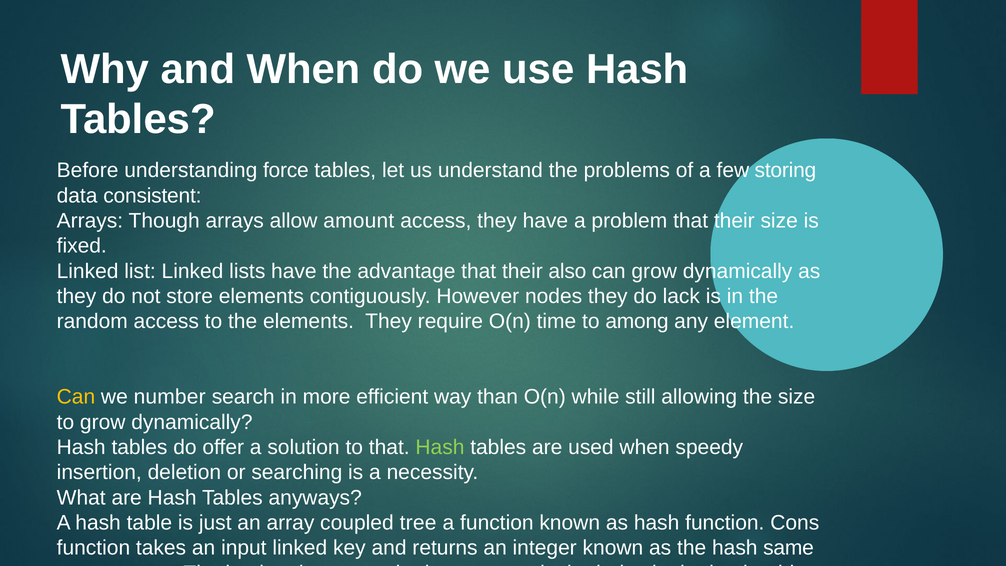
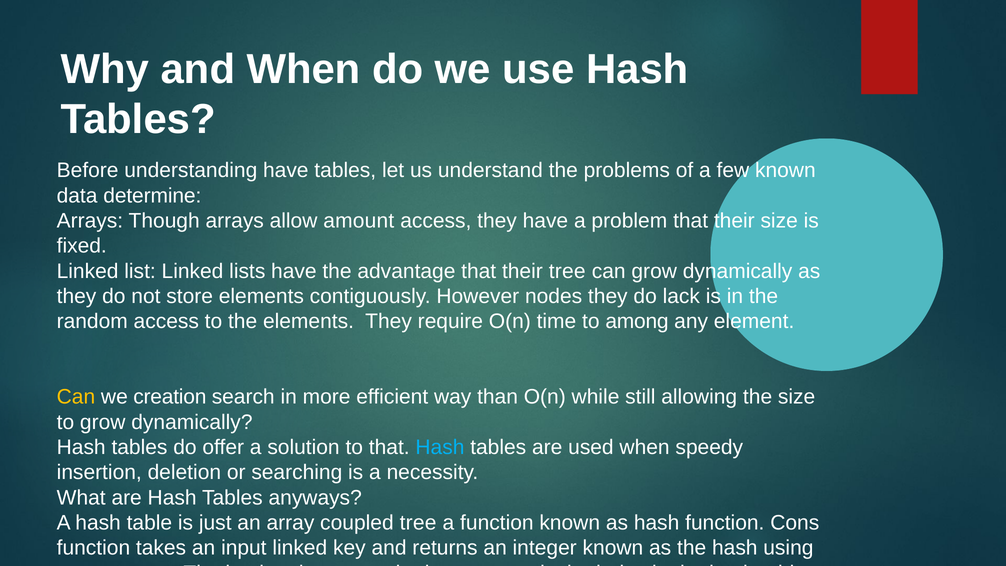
understanding force: force -> have (286, 170)
few storing: storing -> known (785, 170)
data consistent: consistent -> determine (152, 196)
their also: also -> tree (567, 271)
number: number -> creation (170, 397)
Hash colour: light green -> light blue (440, 447)
hash same: same -> using (788, 548)
